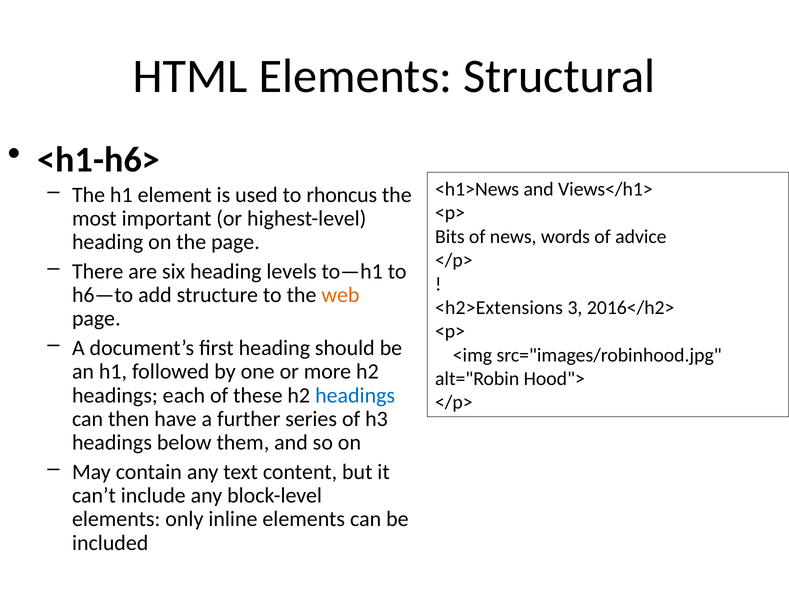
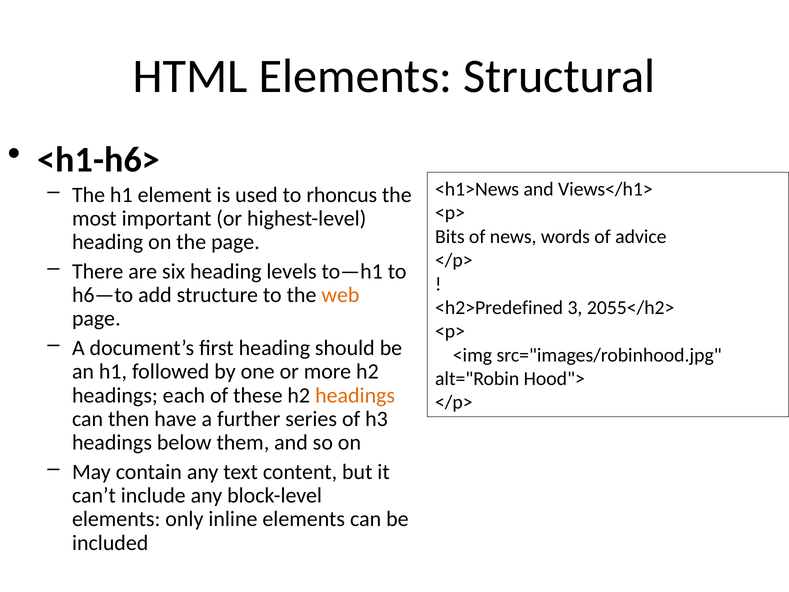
<h2>Extensions: <h2>Extensions -> <h2>Predefined (499, 308)
2016</h2>: 2016</h2> -> 2055</h2> (631, 308)
headings colour: blue -> orange (355, 395)
